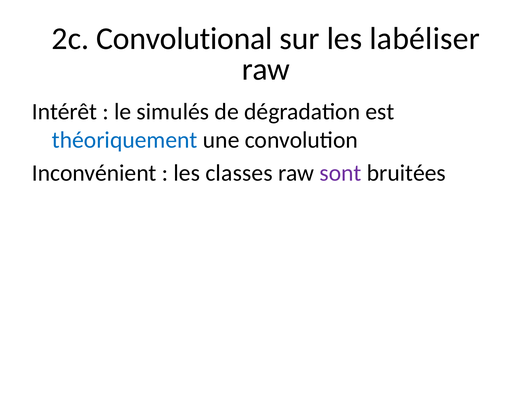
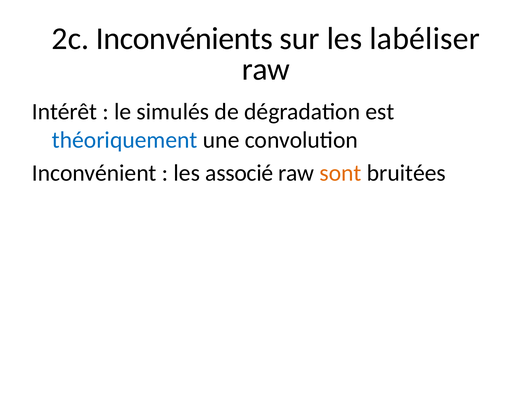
Convolutional: Convolutional -> Inconvénients (184, 39)
classes: classes -> associé (239, 173)
sont colour: purple -> orange (340, 173)
